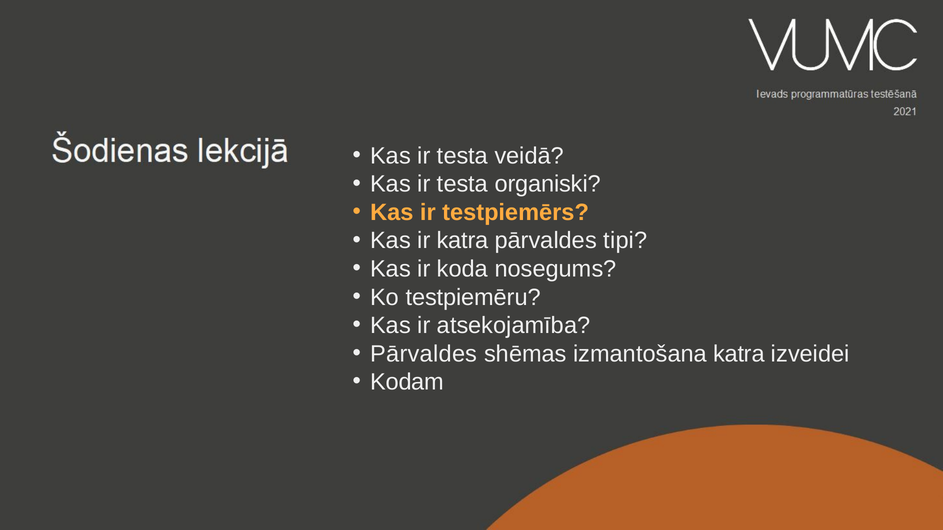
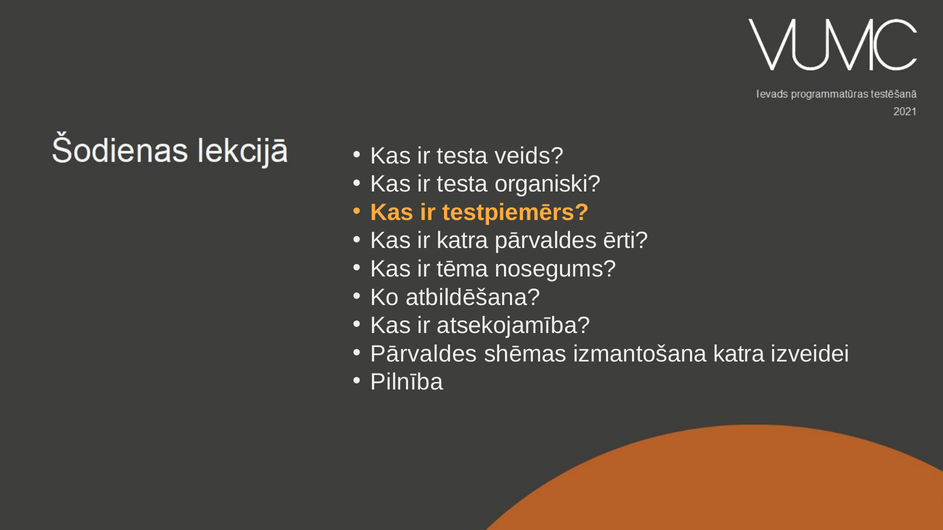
veidā: veidā -> veids (529, 156)
tipi: tipi -> ērti (626, 241)
koda: koda -> tēma (463, 269)
testpiemēru: testpiemēru -> atbildēšana (473, 297)
Kodam: Kodam -> Pilnība (407, 382)
